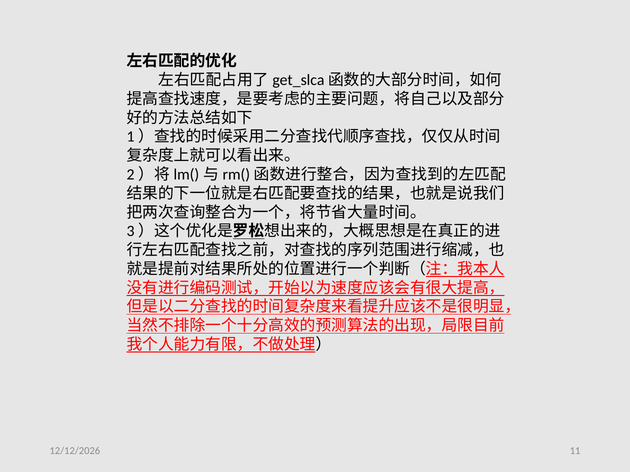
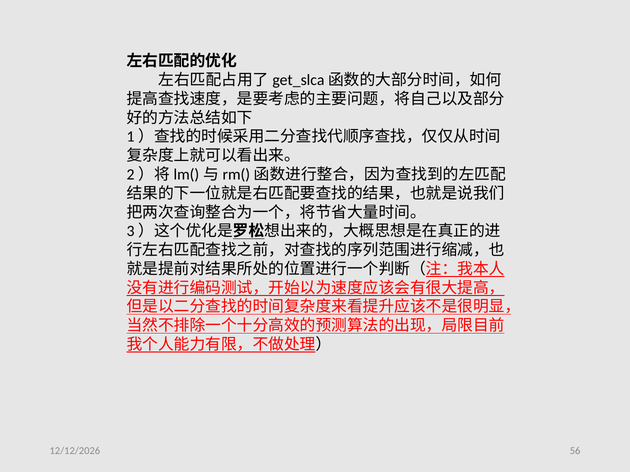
11: 11 -> 56 (575, 451)
